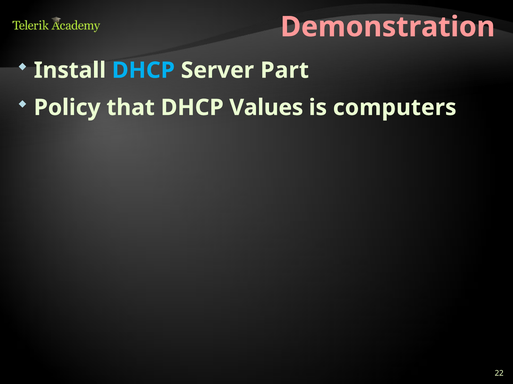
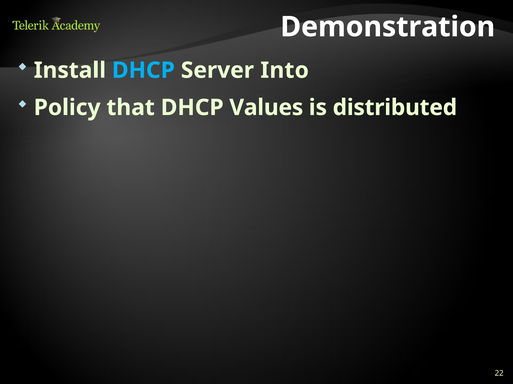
Demonstration colour: pink -> white (388, 27)
Part: Part -> Into (285, 70)
computers: computers -> distributed (395, 108)
